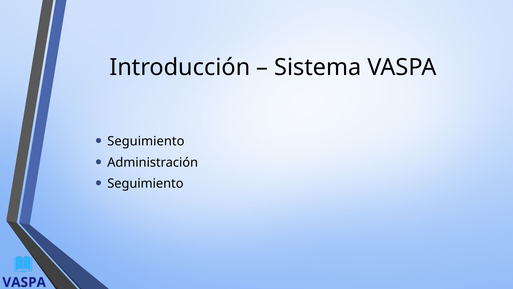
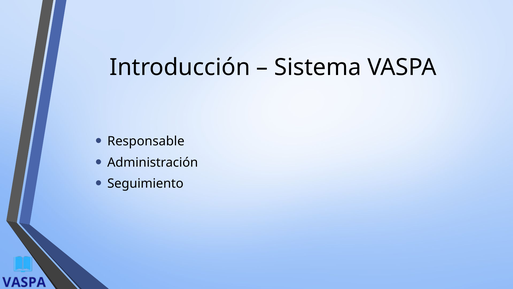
Seguimiento: Seguimiento -> Responsable (146, 141)
